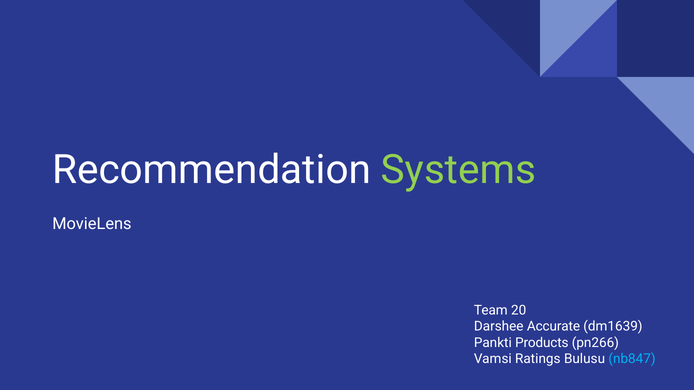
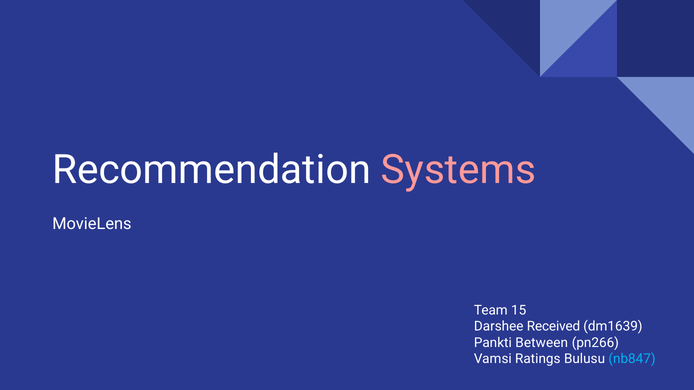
Systems colour: light green -> pink (458, 170)
20: 20 -> 15 (519, 311)
Accurate: Accurate -> Received (554, 327)
Products: Products -> Between (542, 343)
